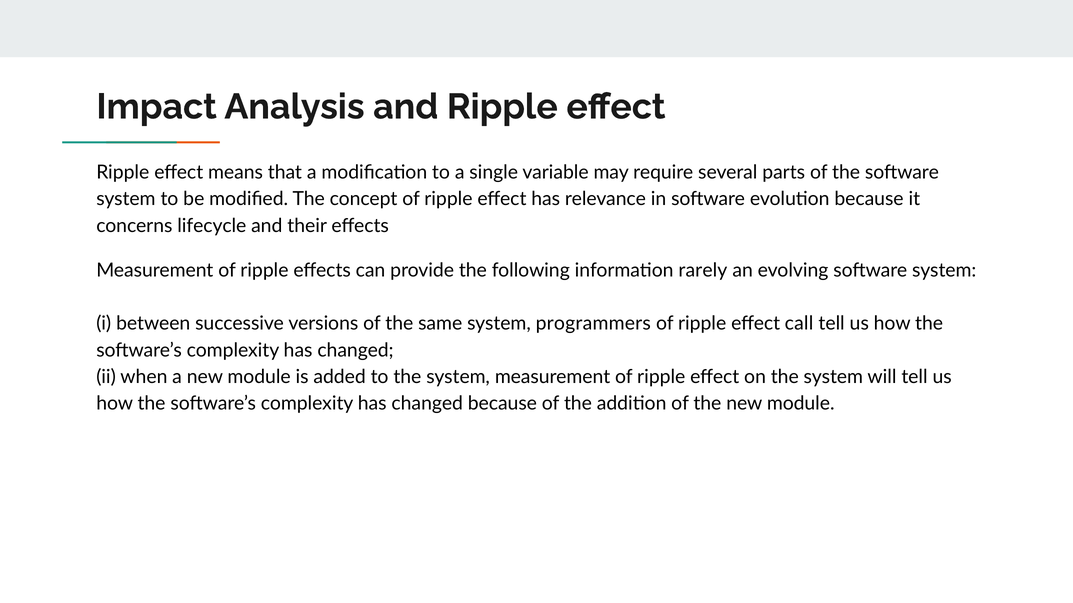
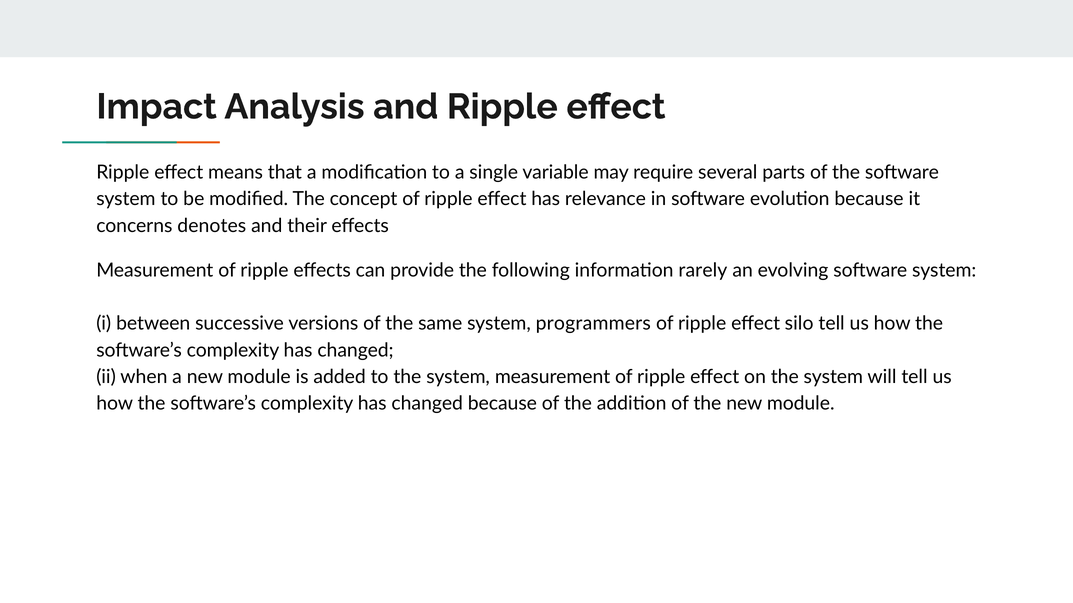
lifecycle: lifecycle -> denotes (212, 226)
call: call -> silo (799, 324)
